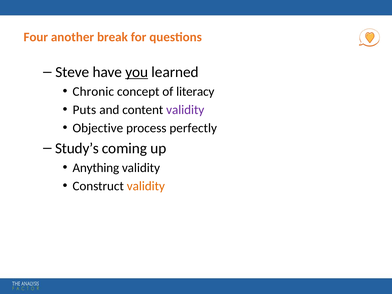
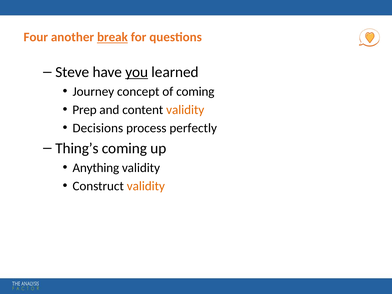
break underline: none -> present (112, 37)
Chronic: Chronic -> Journey (93, 92)
of literacy: literacy -> coming (195, 92)
Puts: Puts -> Prep (85, 110)
validity colour: purple -> orange (185, 110)
Objective: Objective -> Decisions (98, 128)
Study’s: Study’s -> Thing’s (77, 148)
